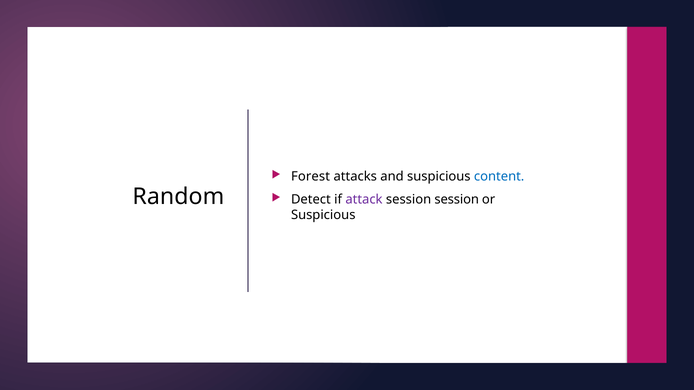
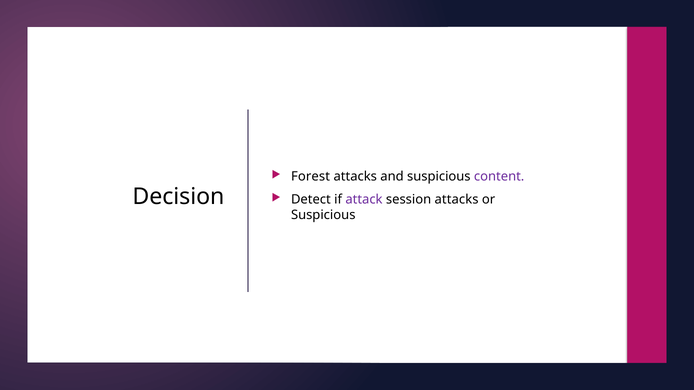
content colour: blue -> purple (499, 177)
Random: Random -> Decision (178, 197)
session session: session -> attacks (457, 200)
